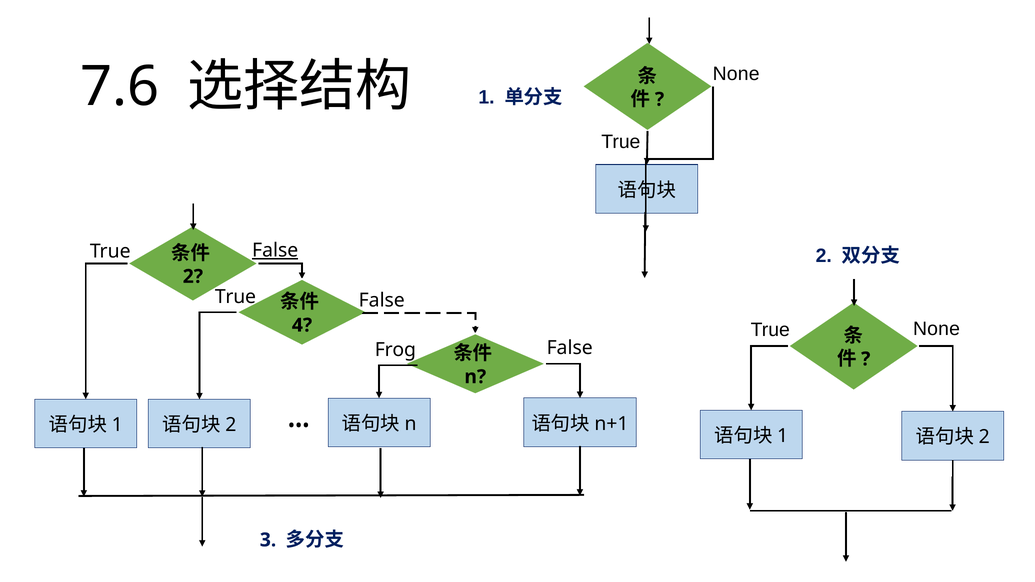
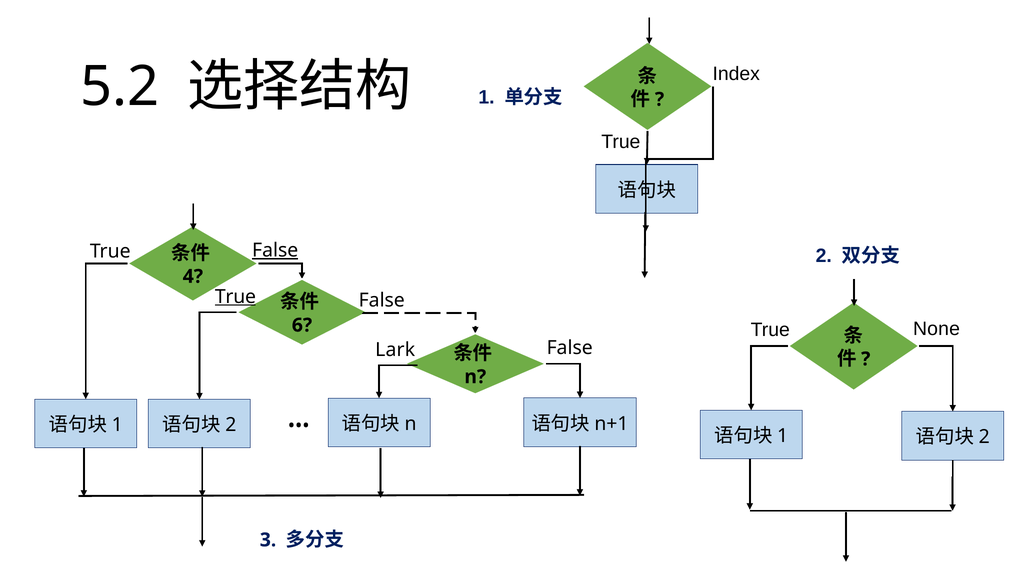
None: None -> Index (736, 74)
7.6: 7.6 -> 5.2 (120, 87)
2: 2 -> 4 (193, 277)
True underline: none -> present (235, 297)
4: 4 -> 6 (302, 325)
Frog: Frog -> Lark (395, 350)
